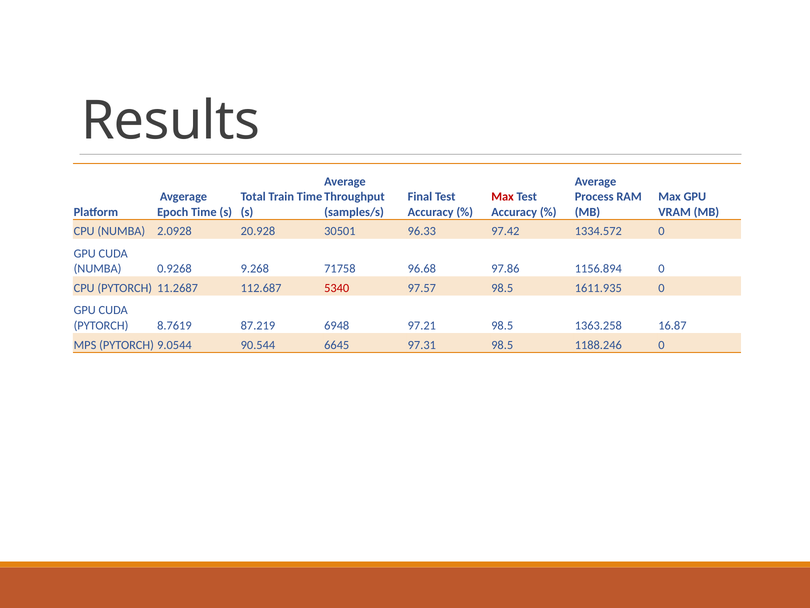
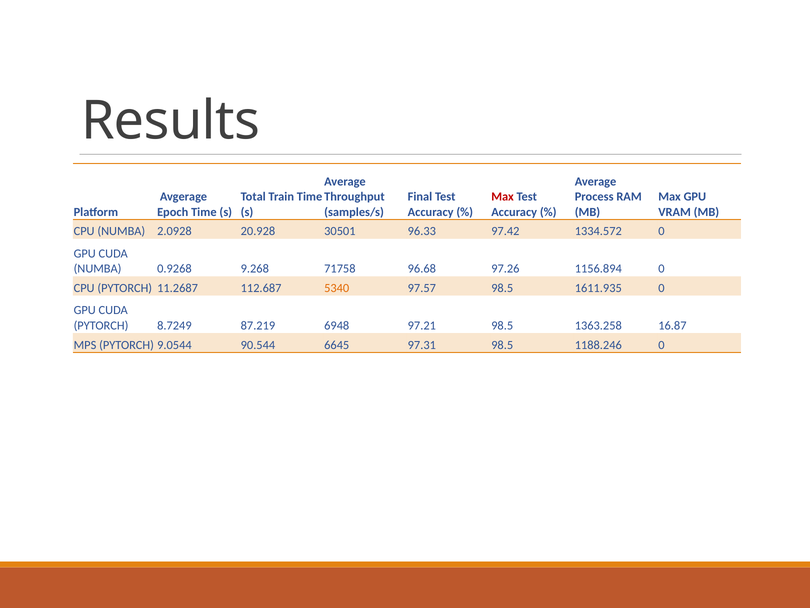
97.86: 97.86 -> 97.26 (505, 269)
5340 colour: red -> orange (337, 288)
8.7619: 8.7619 -> 8.7249 (174, 325)
